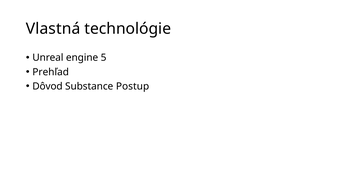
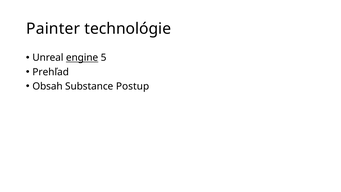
Vlastná: Vlastná -> Painter (53, 29)
engine underline: none -> present (82, 58)
Dôvod: Dôvod -> Obsah (47, 86)
